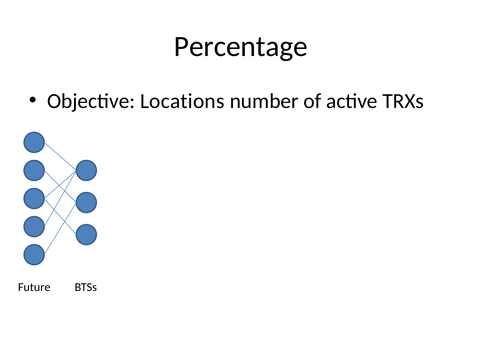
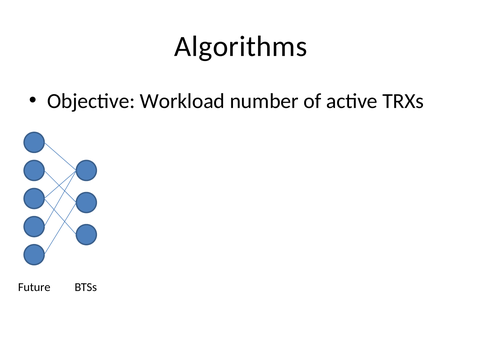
Percentage: Percentage -> Algorithms (241, 47)
Locations: Locations -> Workload (182, 101)
